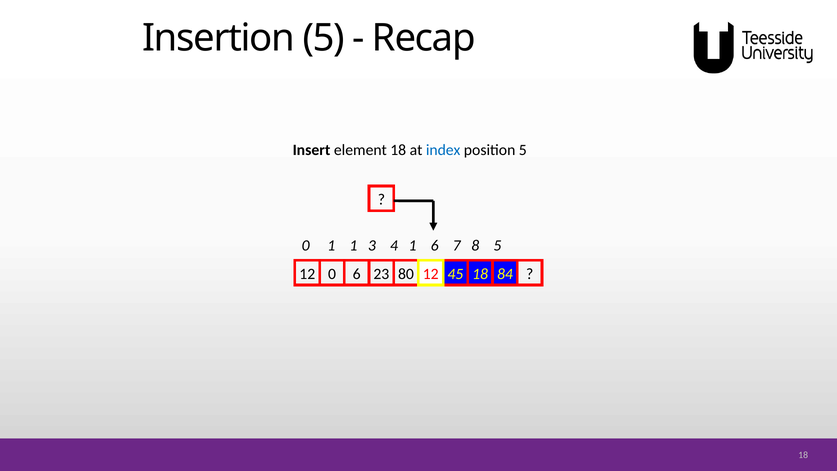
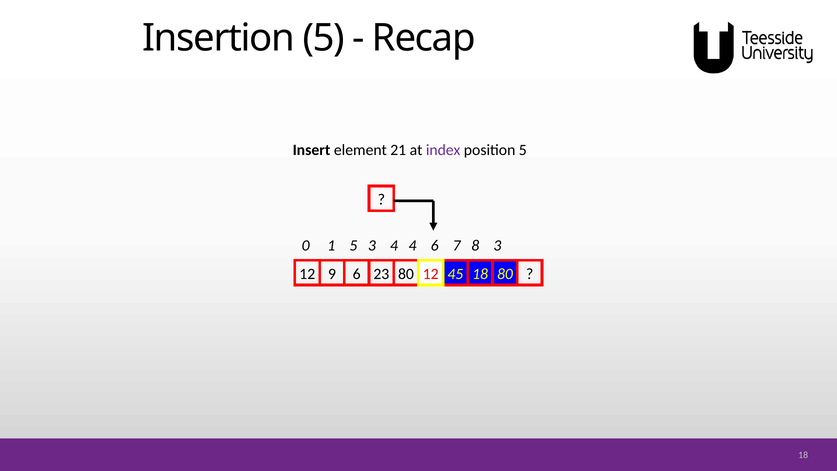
element 18: 18 -> 21 (398, 150)
index colour: blue -> purple (443, 150)
1 1: 1 -> 5 (353, 245)
4 1: 1 -> 4 (413, 245)
8 5: 5 -> 3 (497, 245)
12 0: 0 -> 9 (332, 274)
18 84: 84 -> 80 (505, 274)
